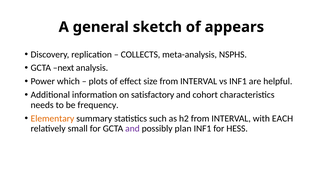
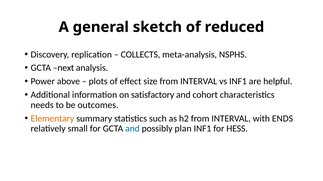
appears: appears -> reduced (234, 27)
which: which -> above (68, 82)
frequency: frequency -> outcomes (98, 105)
EACH: EACH -> ENDS (283, 119)
and colour: purple -> blue (132, 129)
